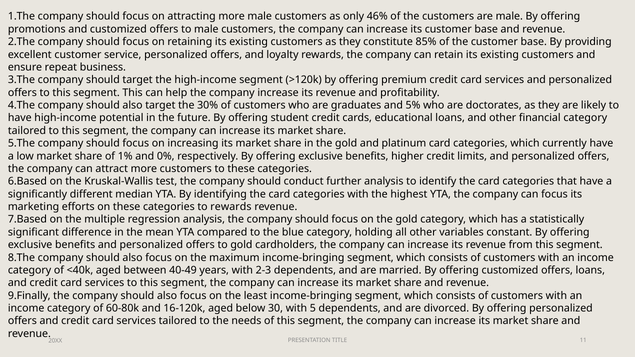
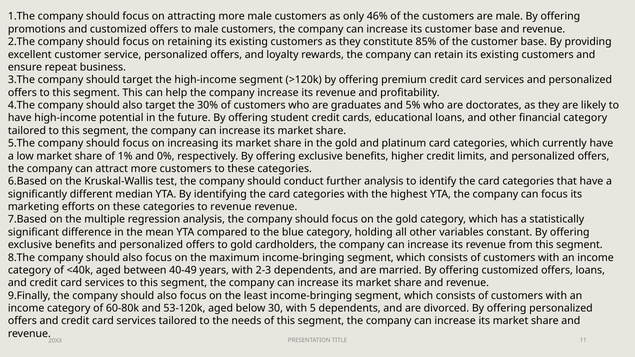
to rewards: rewards -> revenue (231, 207)
16-120k: 16-120k -> 53-120k (184, 308)
